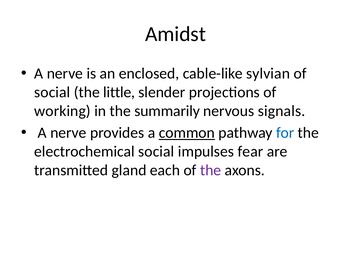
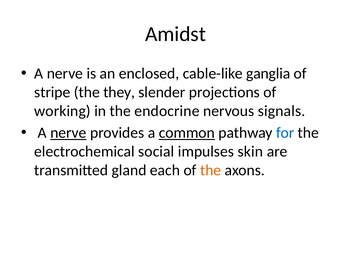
sylvian: sylvian -> ganglia (268, 74)
social: social -> stripe (52, 92)
little: little -> they (119, 92)
summarily: summarily -> endocrine (167, 111)
nerve underline: none -> present (68, 133)
fear: fear -> skin (250, 152)
the colour: purple -> orange (211, 170)
